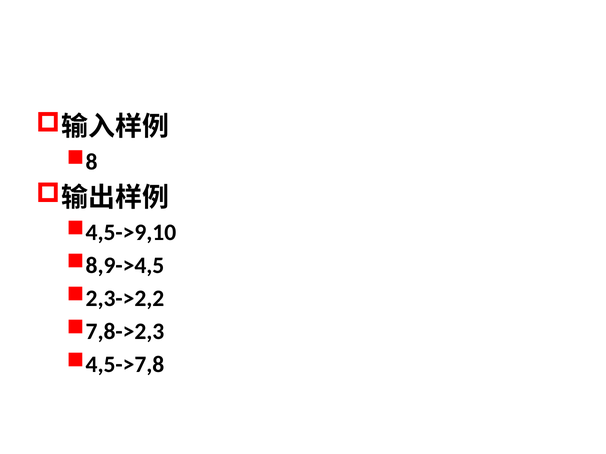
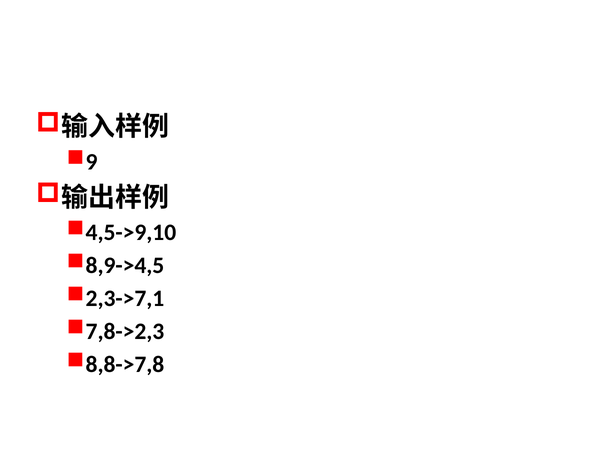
8: 8 -> 9 (92, 162)
2,3->2,2: 2,3->2,2 -> 2,3->7,1 (125, 299)
4,5->7,8: 4,5->7,8 -> 8,8->7,8 (125, 365)
